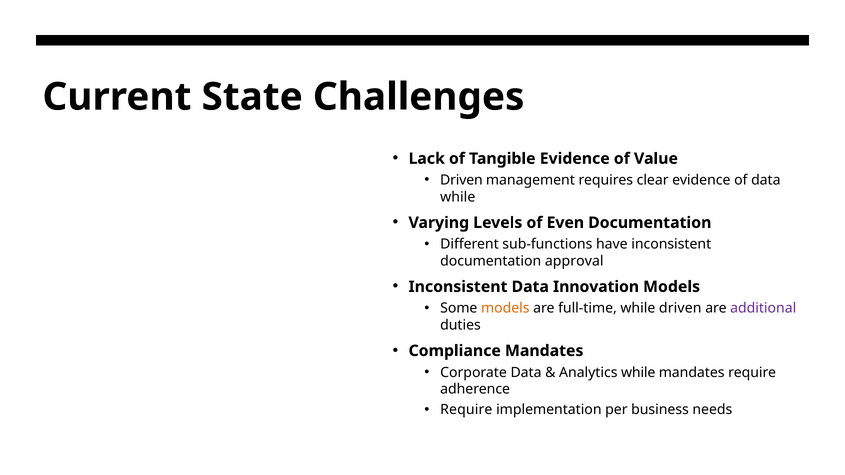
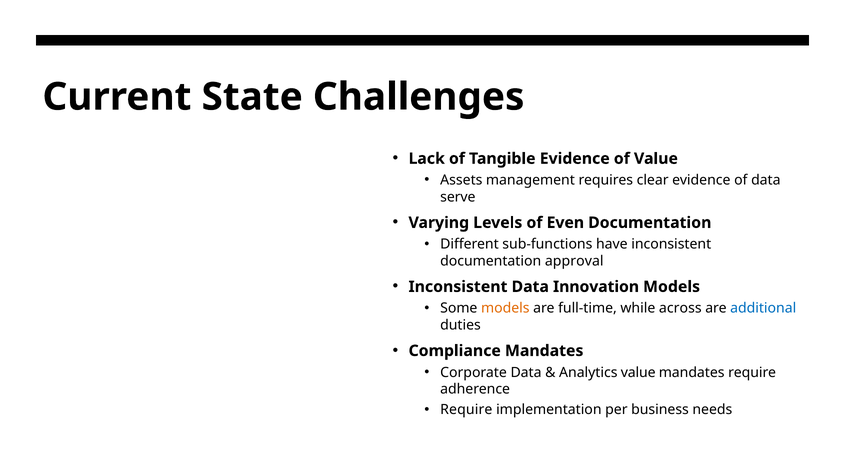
Driven: Driven -> Assets (461, 180)
while: while -> serve (458, 197)
while driven: driven -> across (680, 309)
additional colour: purple -> blue (763, 309)
Analytics while: while -> value (638, 373)
